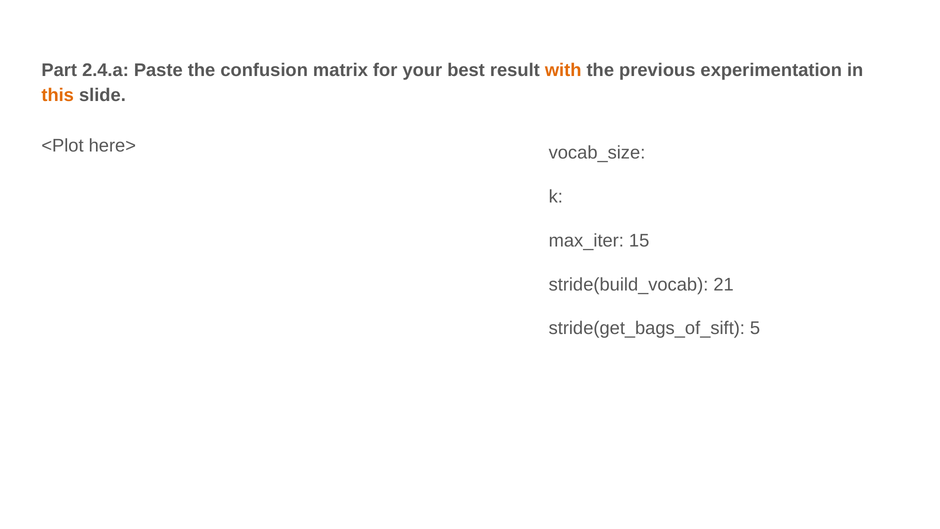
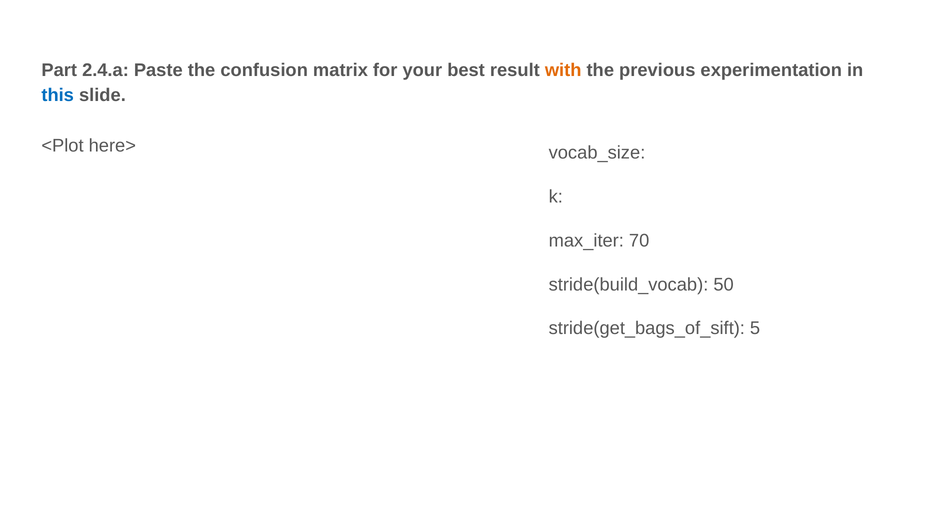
this colour: orange -> blue (58, 95)
15: 15 -> 70 (639, 241)
21: 21 -> 50 (724, 284)
